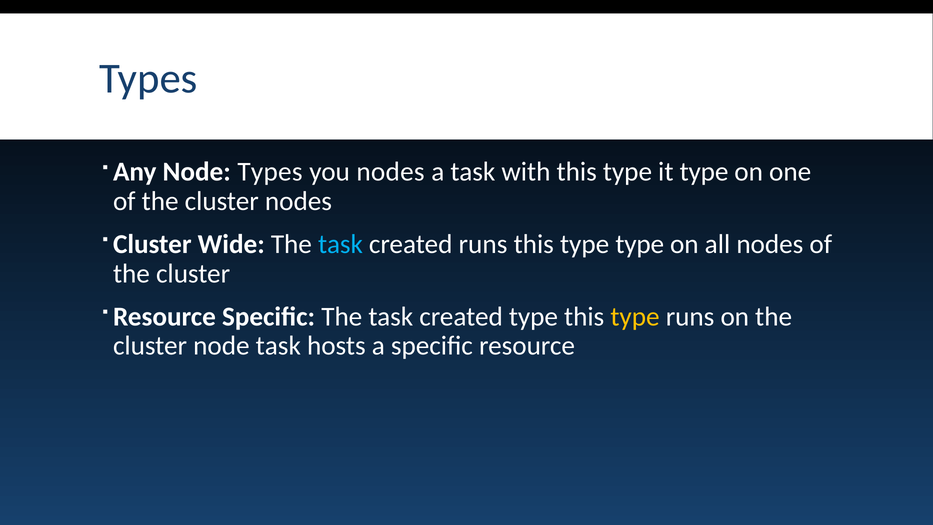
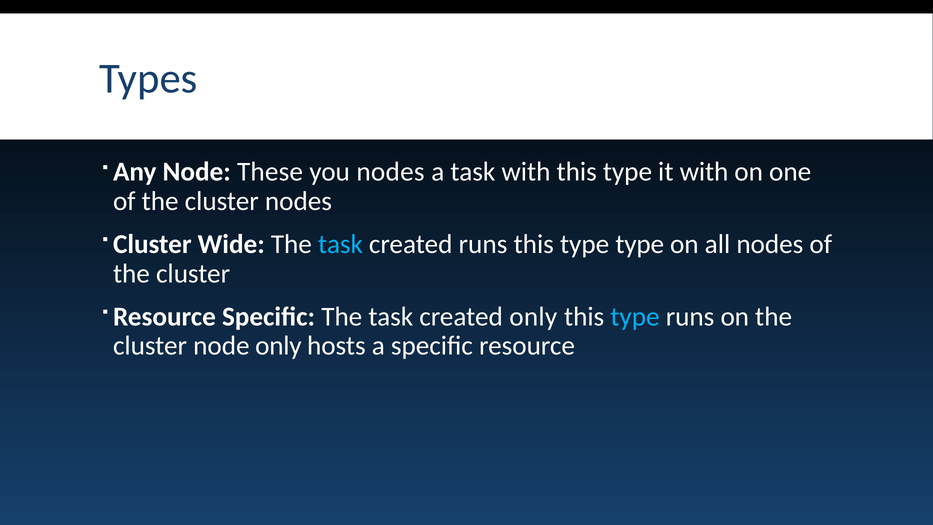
Node Types: Types -> These (270, 172)
it type: type -> with (704, 172)
created type: type -> only (533, 317)
type colour: yellow -> light blue (635, 317)
node task: task -> only (278, 346)
